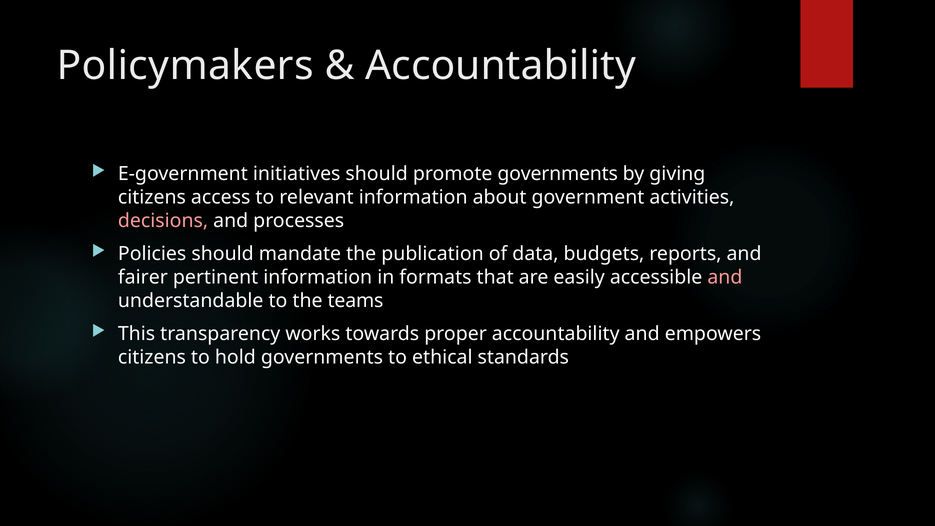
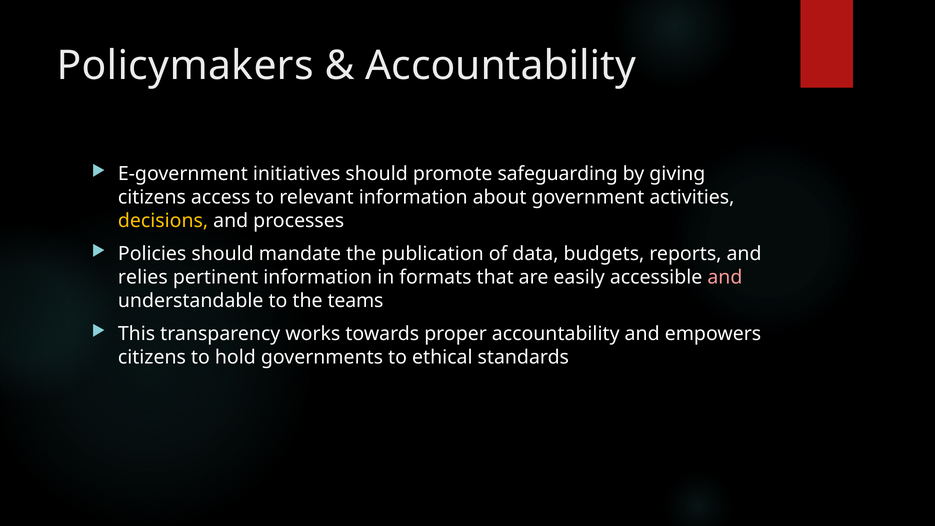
promote governments: governments -> safeguarding (558, 174)
decisions colour: pink -> yellow (163, 221)
fairer: fairer -> relies (143, 277)
